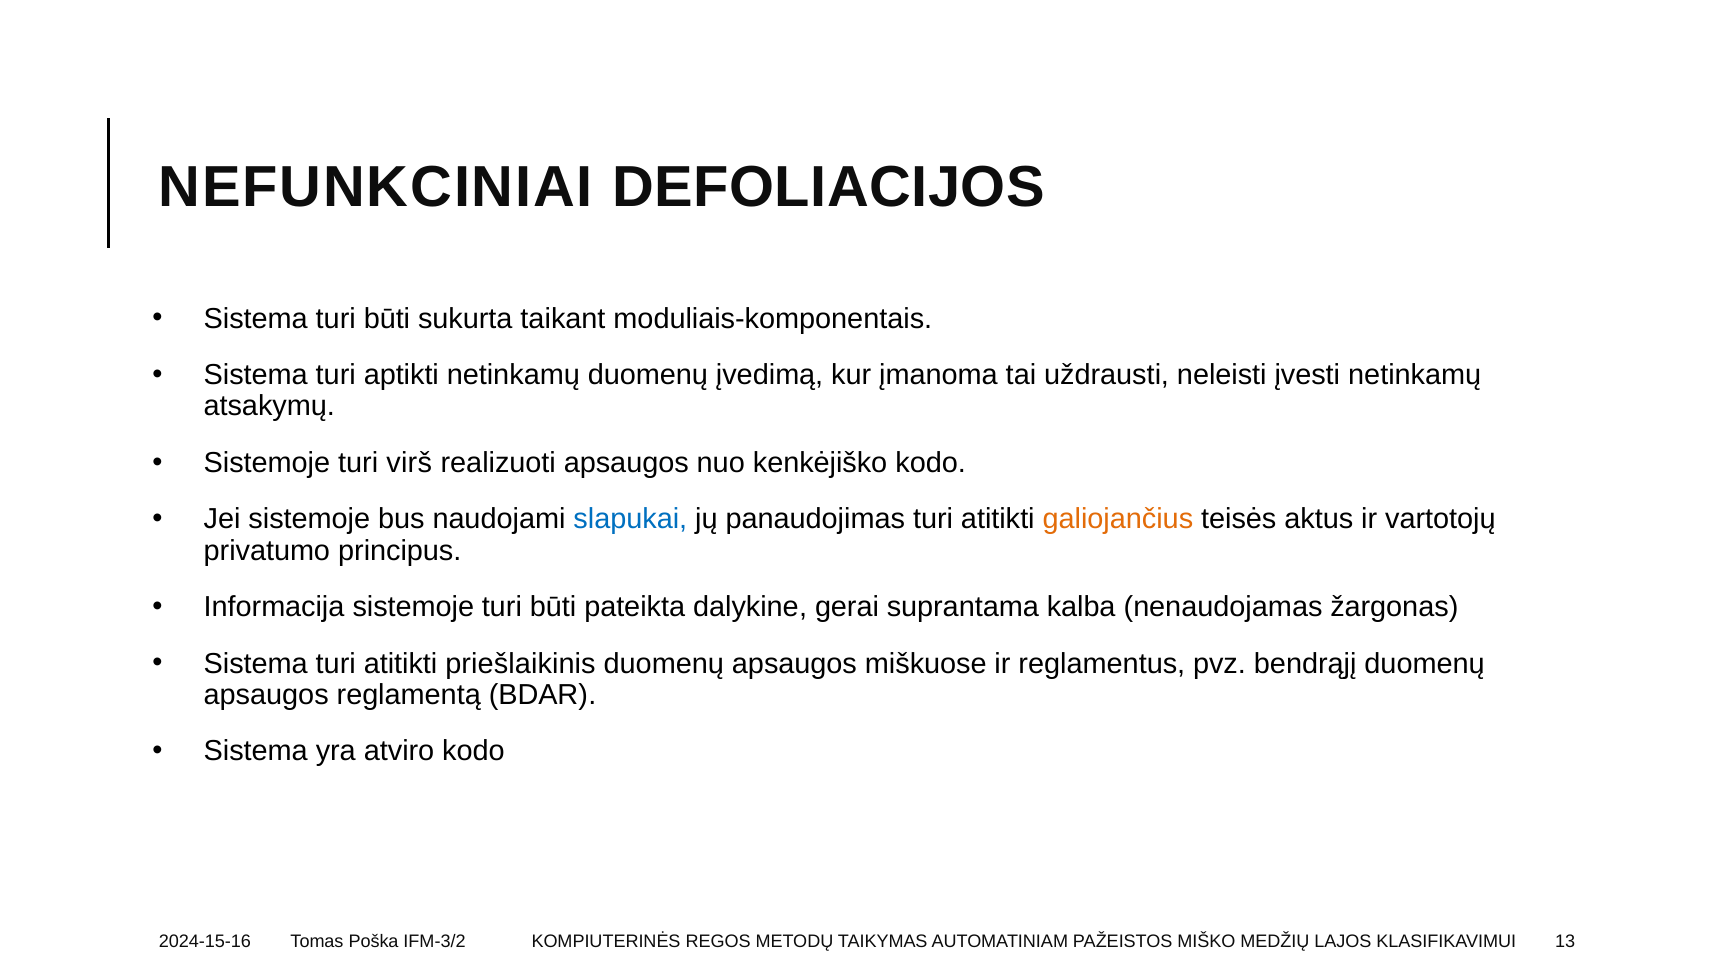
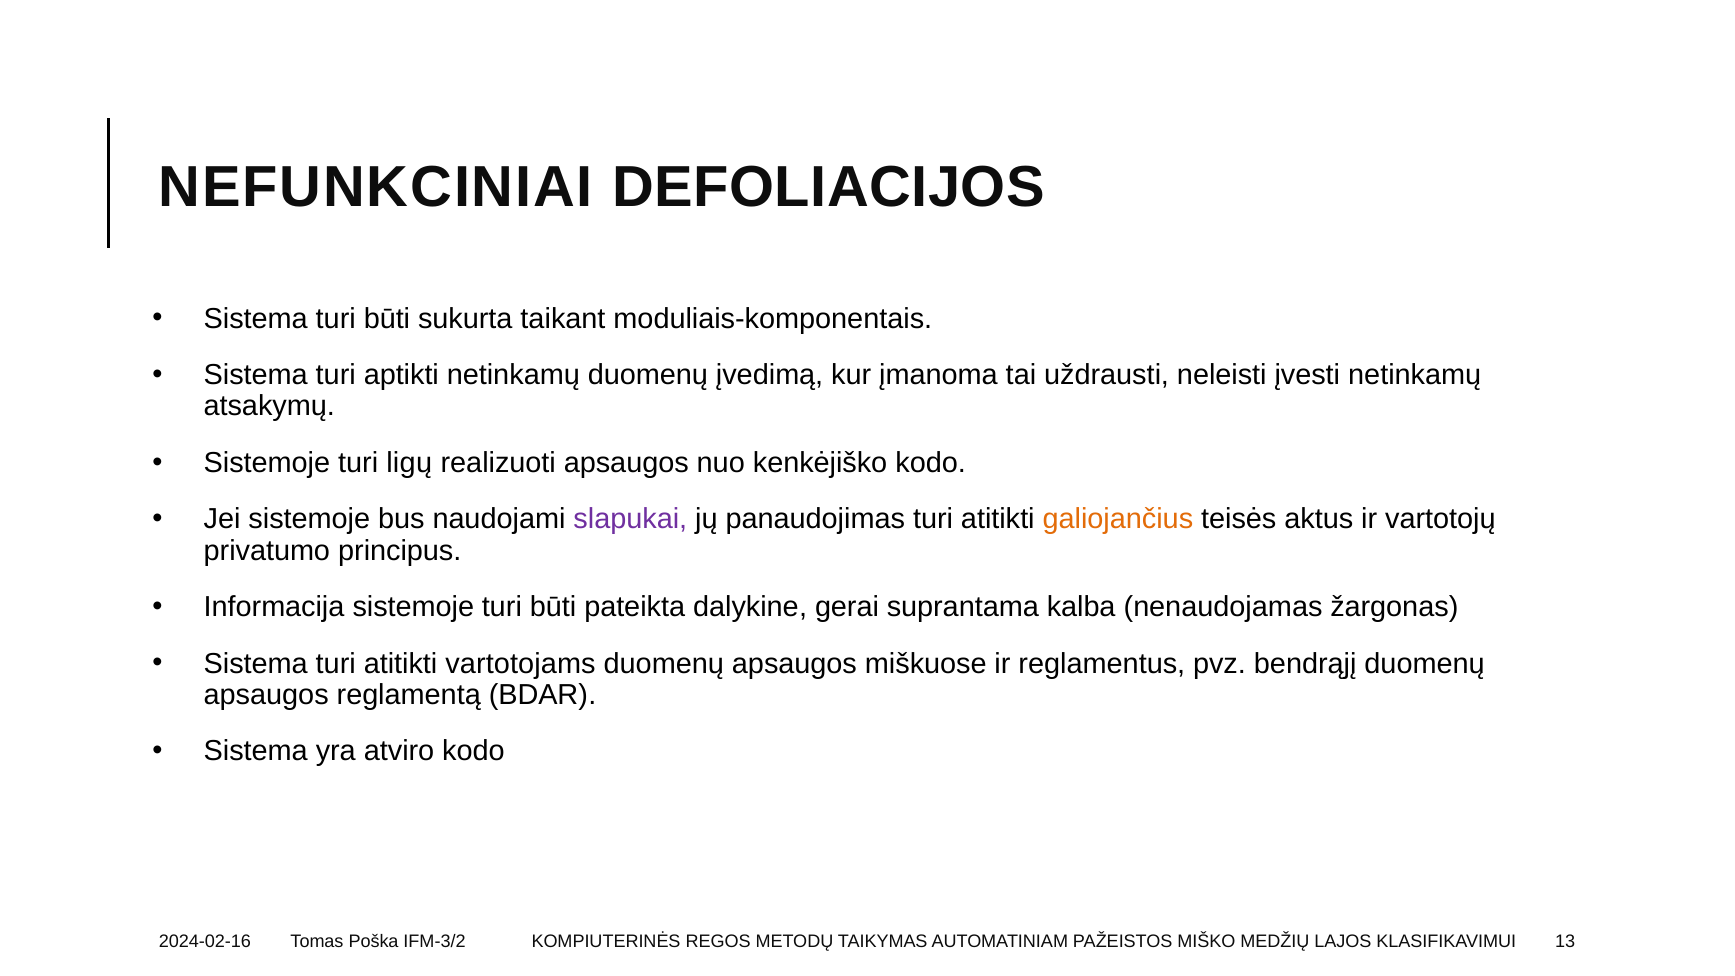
virš: virš -> ligų (409, 463)
slapukai colour: blue -> purple (630, 519)
priešlaikinis: priešlaikinis -> vartotojams (520, 664)
2024-15-16: 2024-15-16 -> 2024-02-16 (205, 942)
